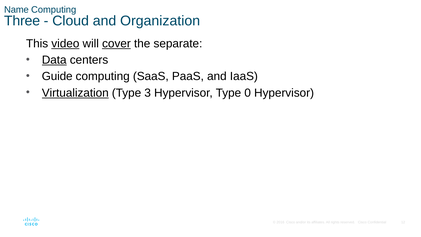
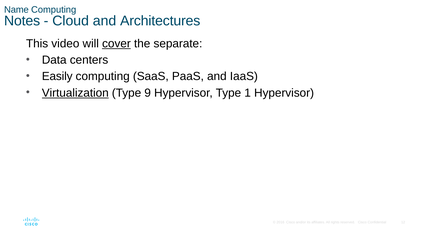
Three: Three -> Notes (22, 21)
Organization: Organization -> Architectures (160, 21)
video underline: present -> none (65, 44)
Data underline: present -> none (54, 60)
Guide: Guide -> Easily (57, 76)
3: 3 -> 9 (148, 93)
0: 0 -> 1 (248, 93)
